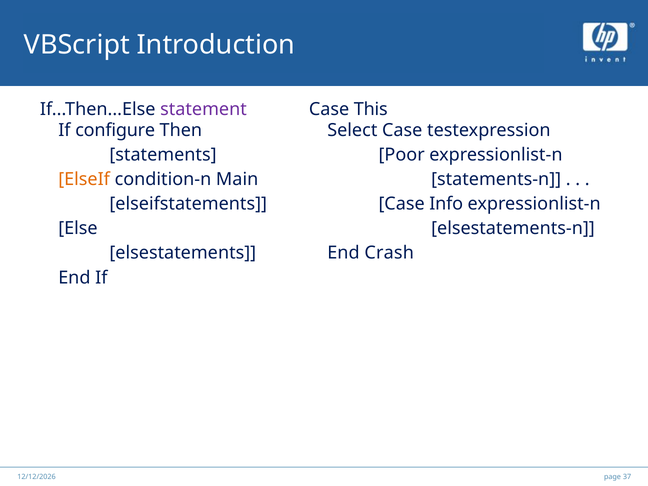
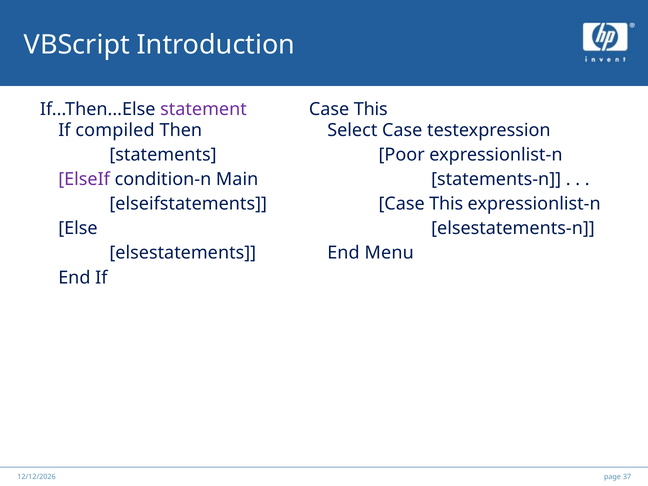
configure: configure -> compiled (115, 130)
ElseIf colour: orange -> purple (84, 180)
Info: Info -> This (446, 204)
Crash: Crash -> Menu (389, 253)
